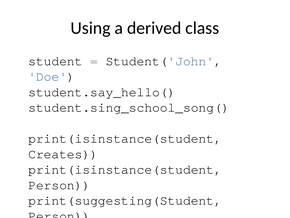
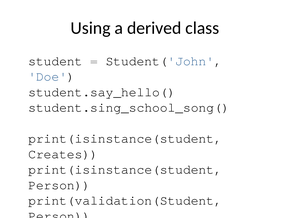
print(suggesting(Student: print(suggesting(Student -> print(validation(Student (125, 200)
